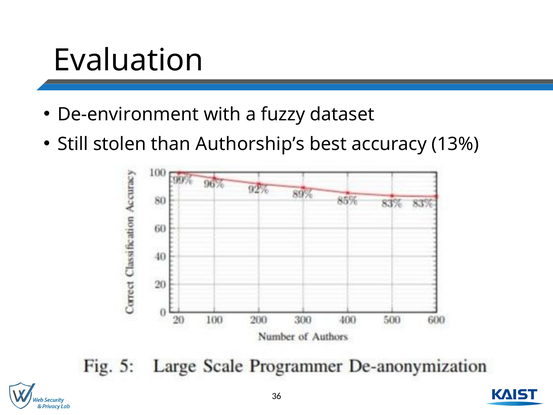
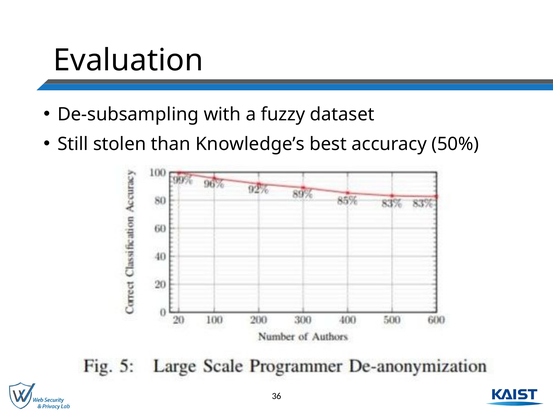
De-environment: De-environment -> De-subsampling (128, 114)
Authorship’s: Authorship’s -> Knowledge’s (250, 144)
13%: 13% -> 50% (455, 144)
